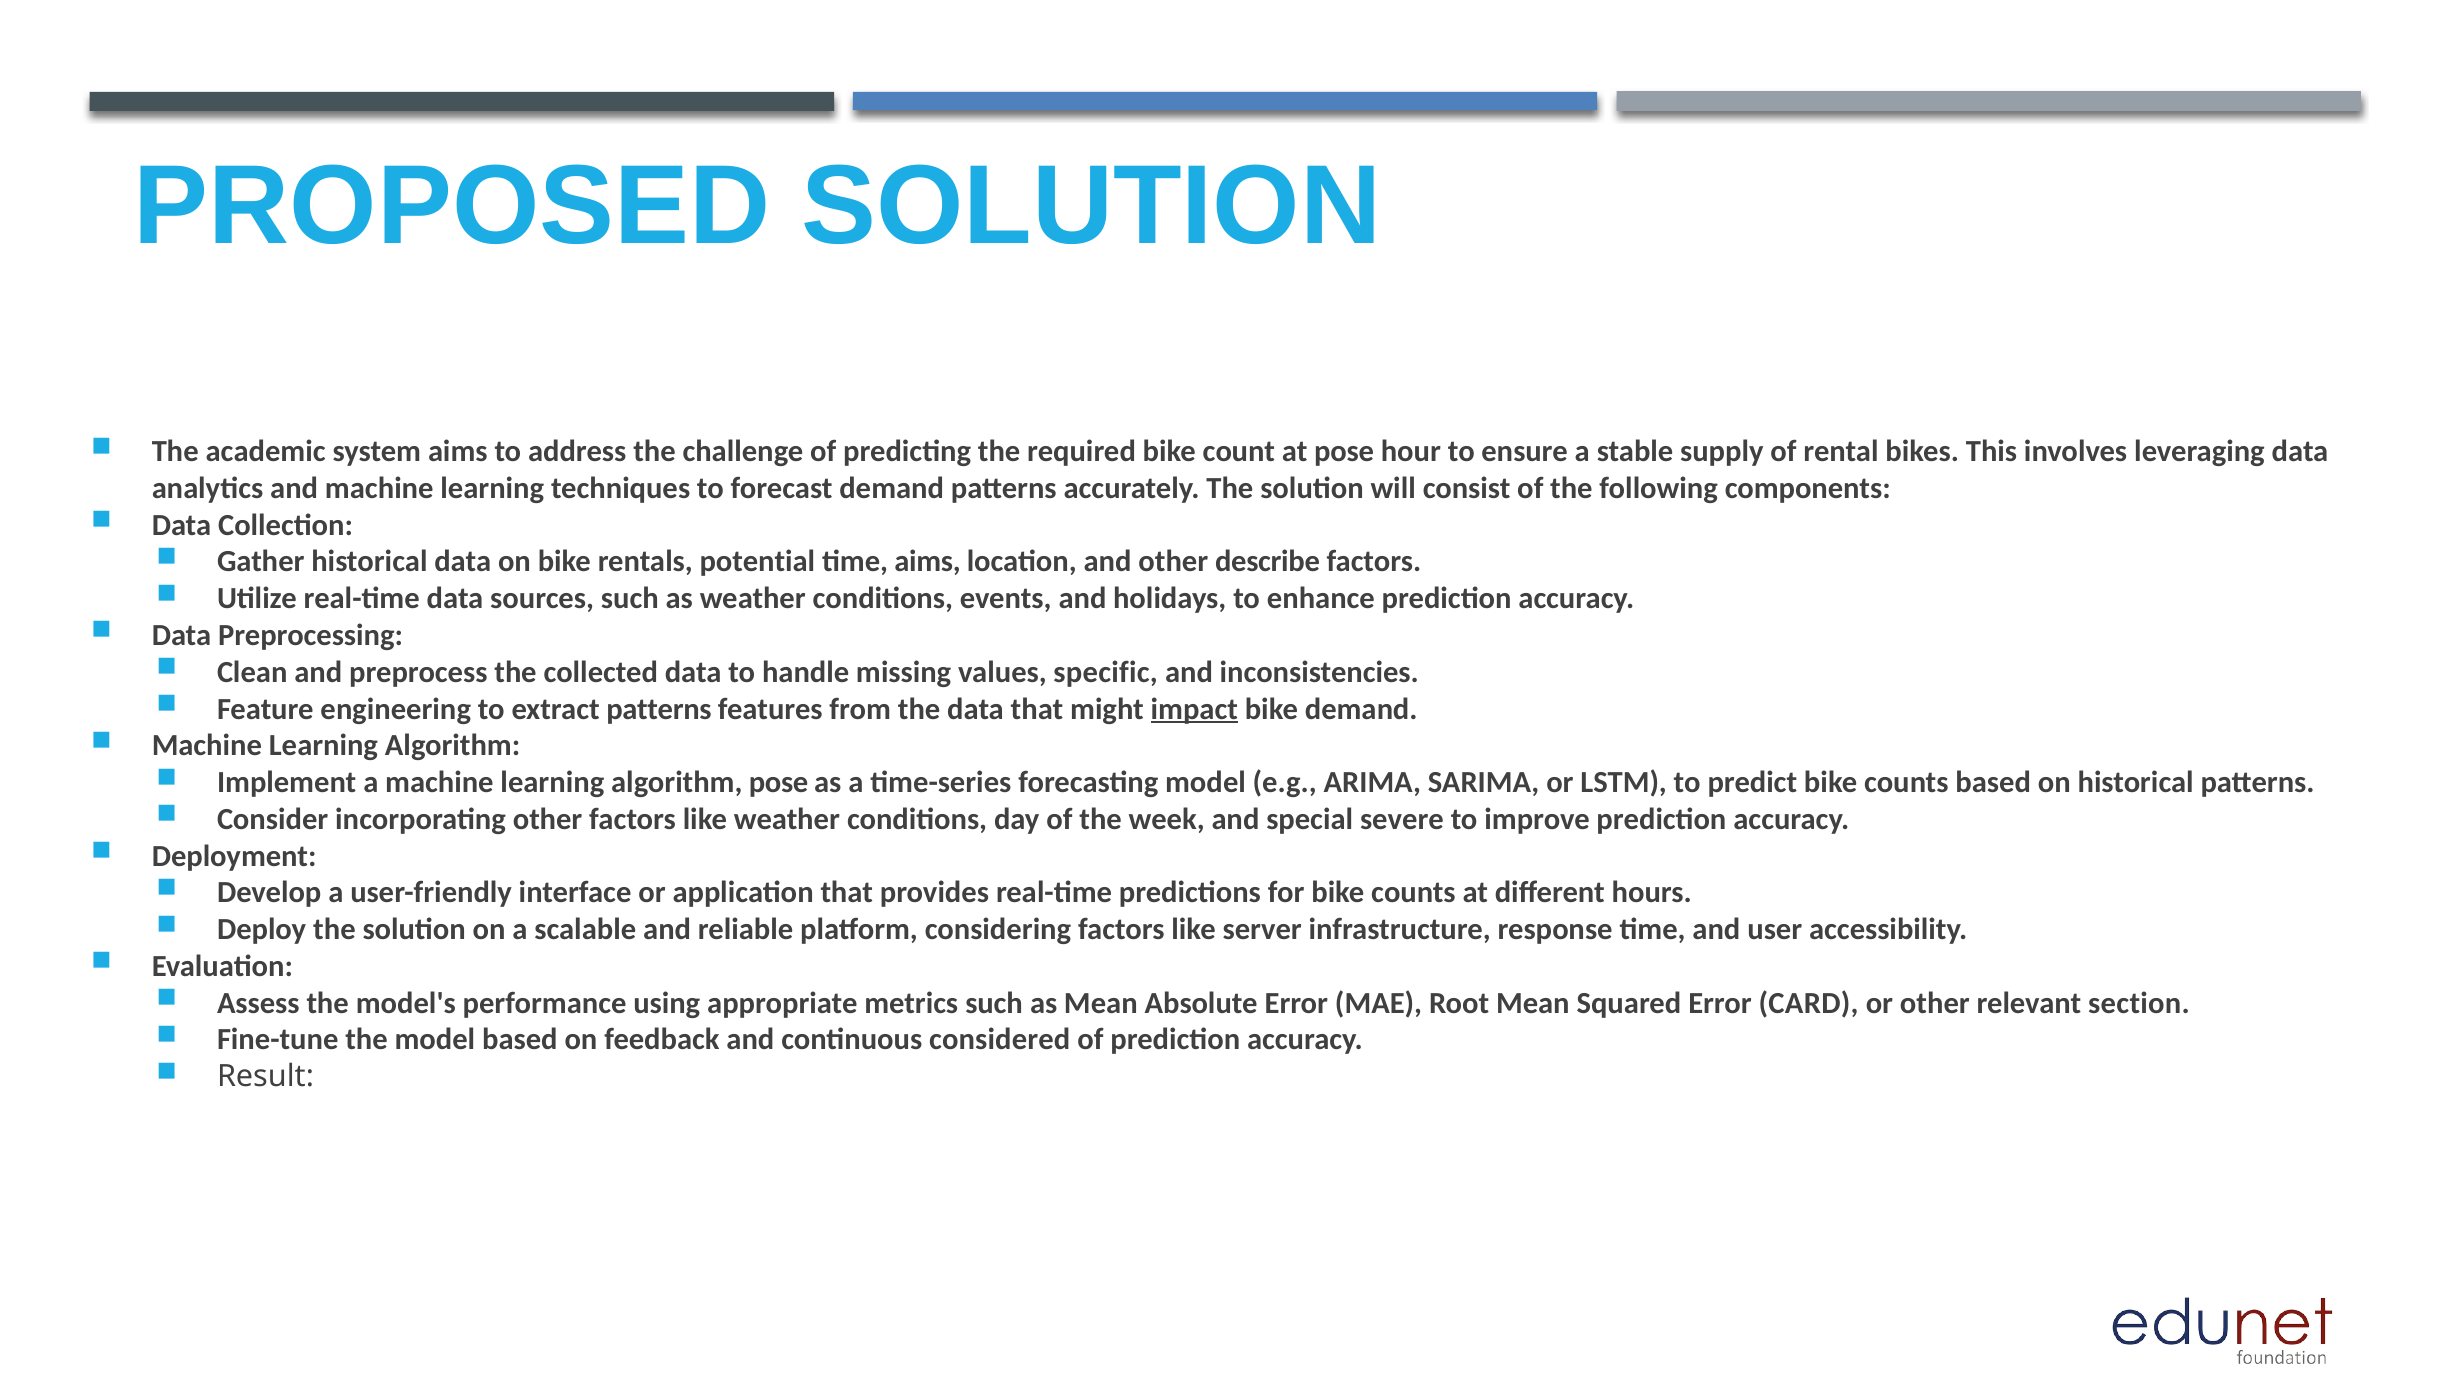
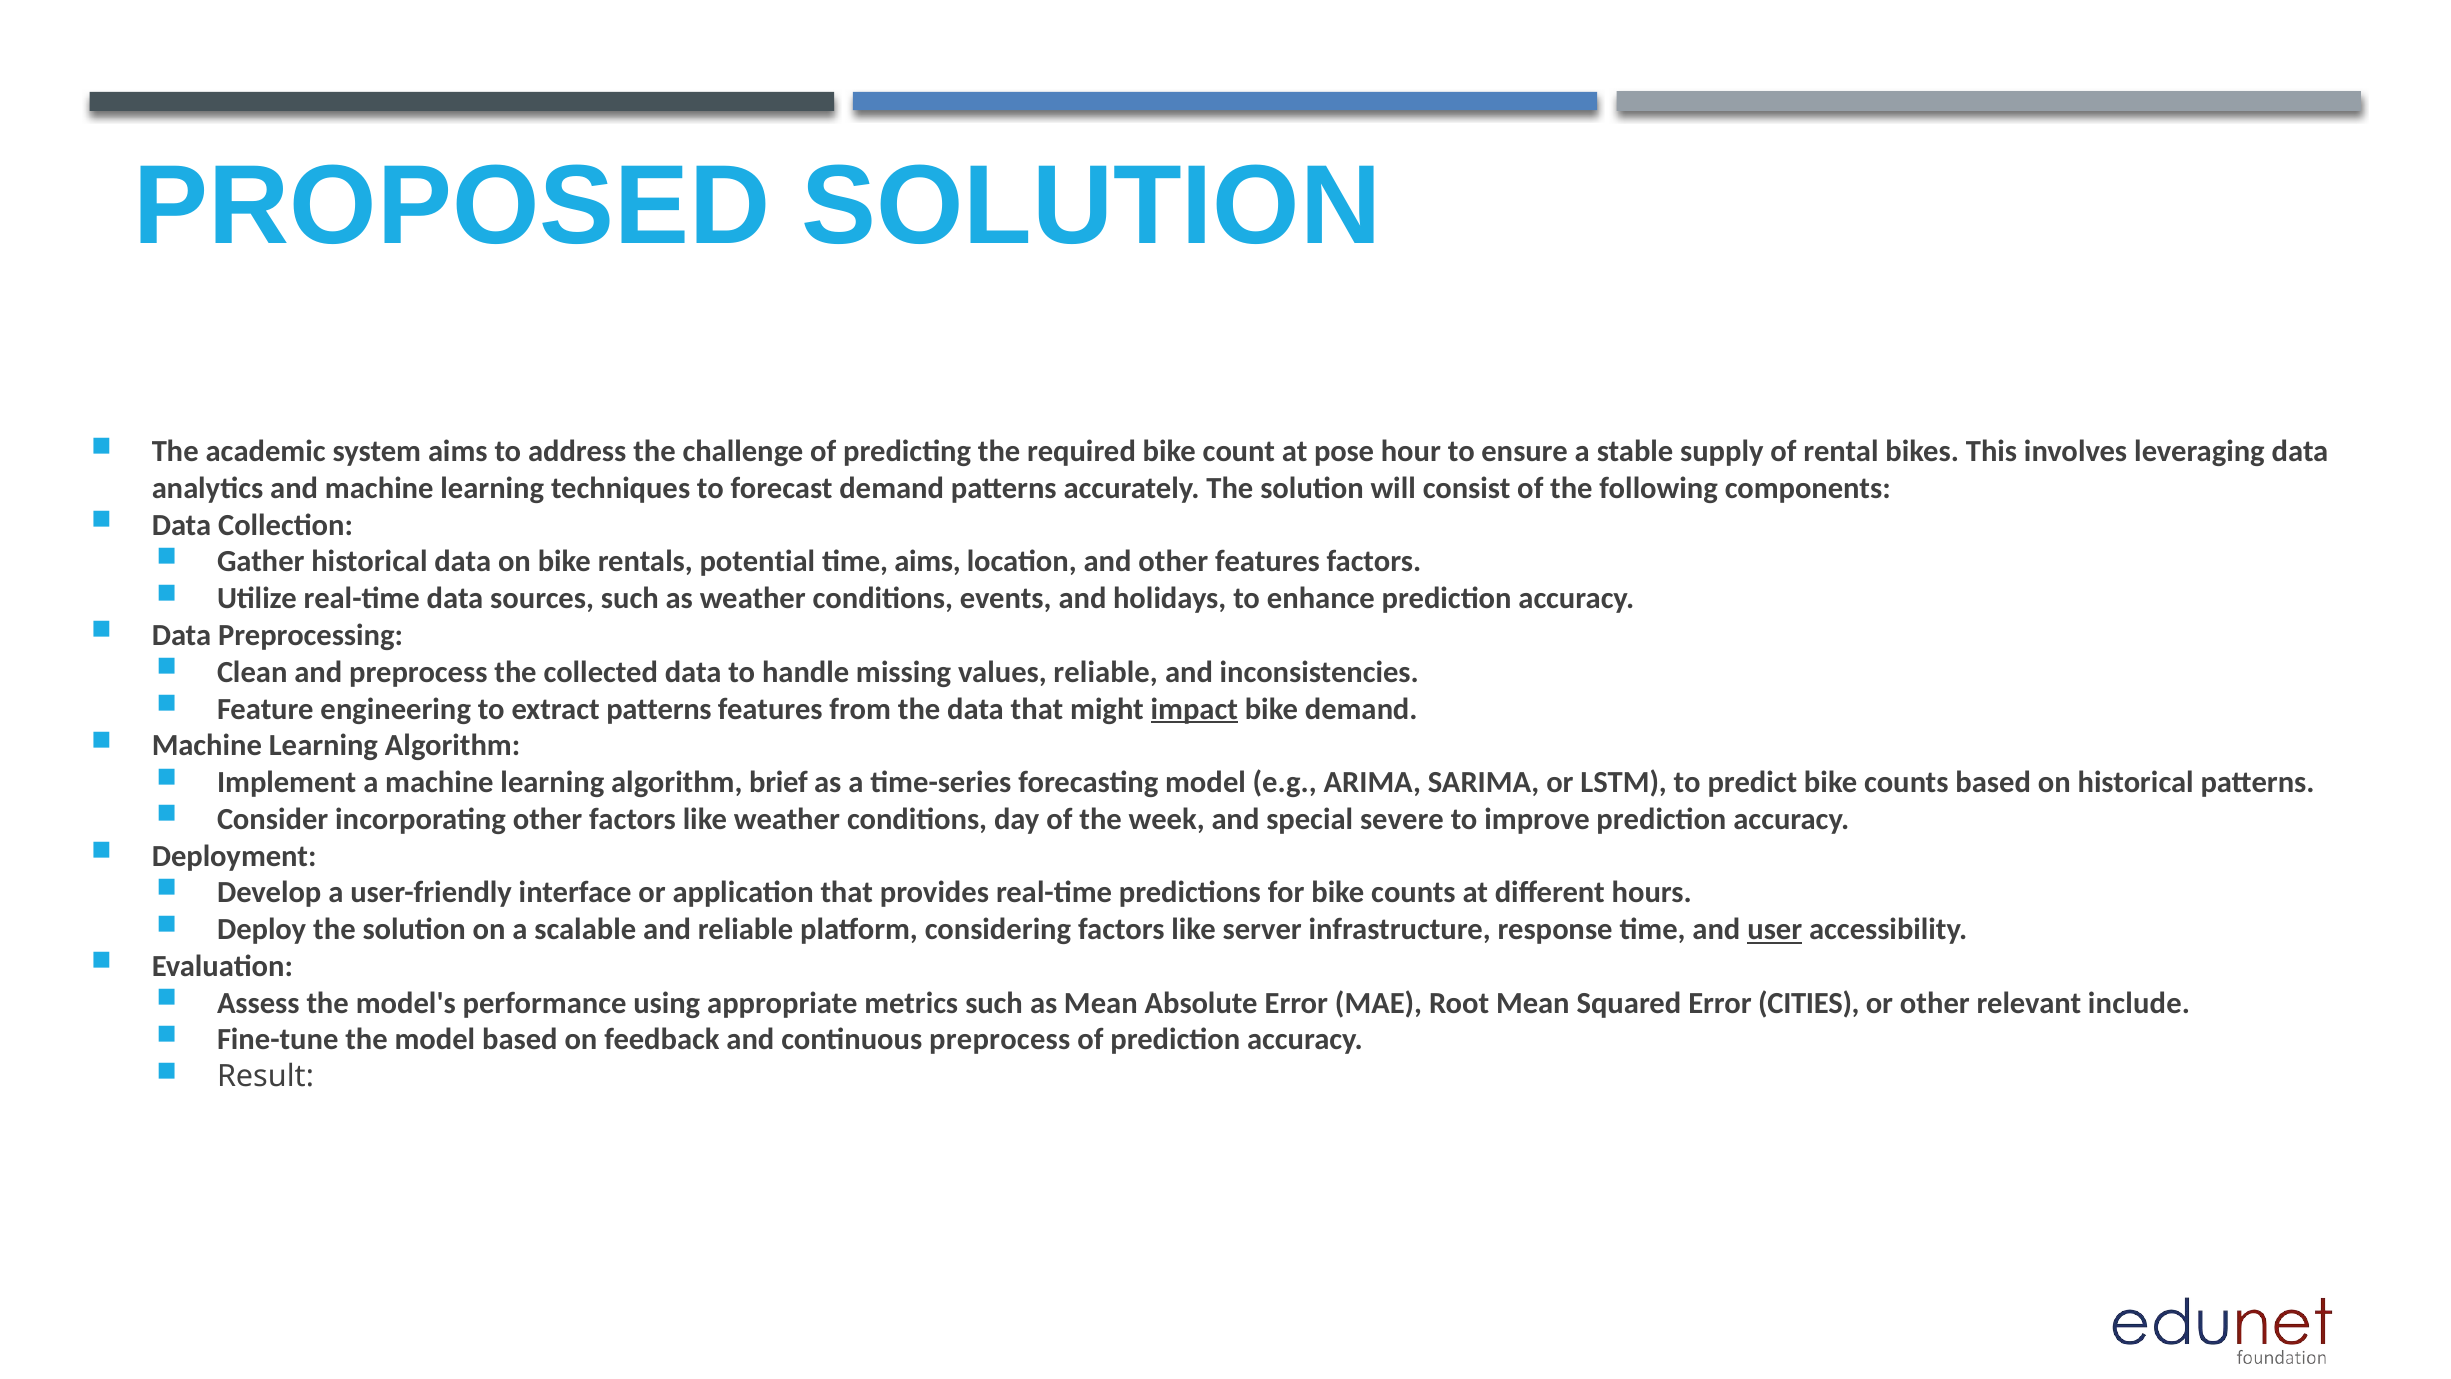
other describe: describe -> features (1267, 562)
values specific: specific -> reliable (1106, 672)
algorithm pose: pose -> brief (779, 782)
user underline: none -> present (1775, 929)
CARD: CARD -> CITIES (1809, 1003)
section: section -> include (2139, 1003)
continuous considered: considered -> preprocess (1000, 1040)
